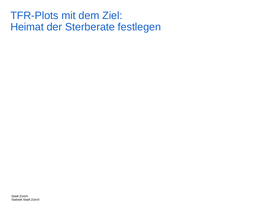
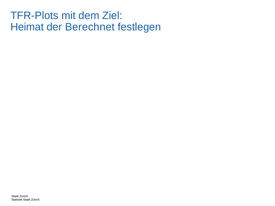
Sterberate: Sterberate -> Berechnet (90, 27)
